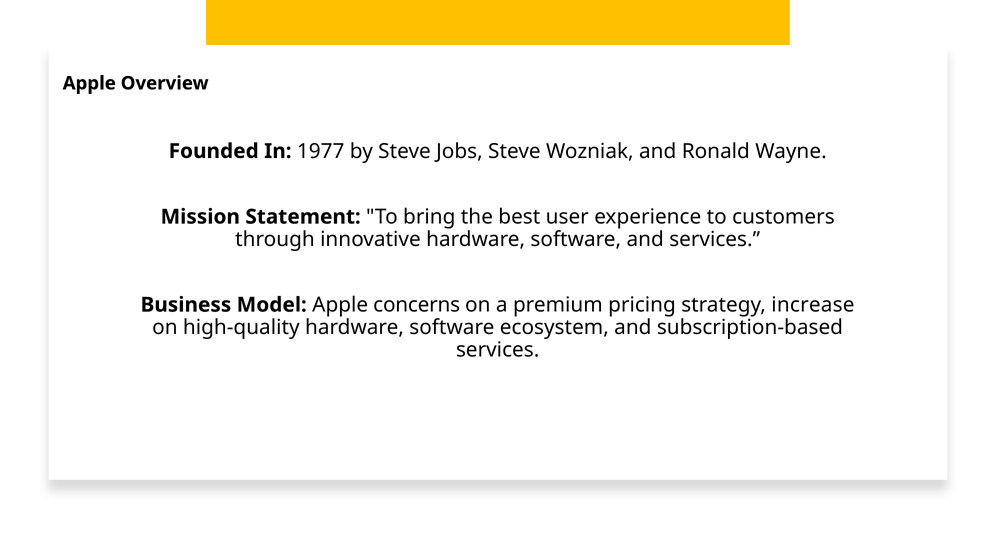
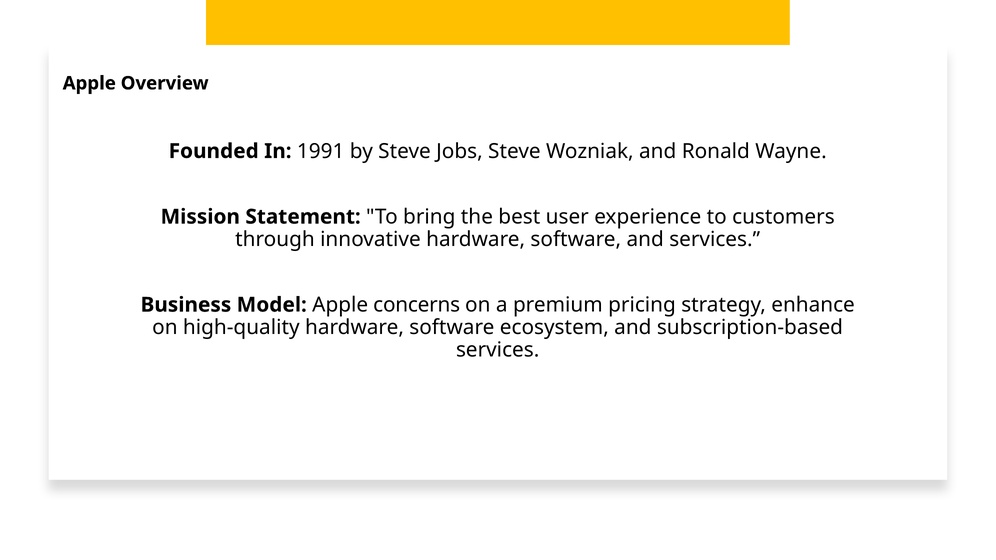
1977: 1977 -> 1991 (321, 151)
increase: increase -> enhance (813, 305)
